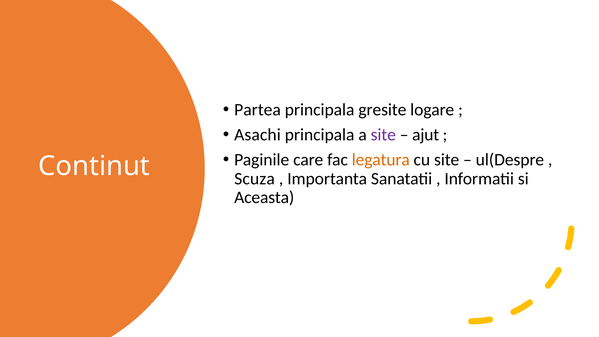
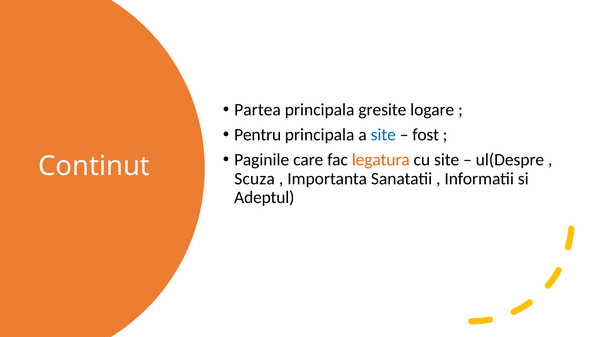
Asachi: Asachi -> Pentru (258, 135)
site colour: purple -> blue (383, 135)
ajut: ajut -> fost (426, 135)
Aceasta: Aceasta -> Adeptul (264, 198)
